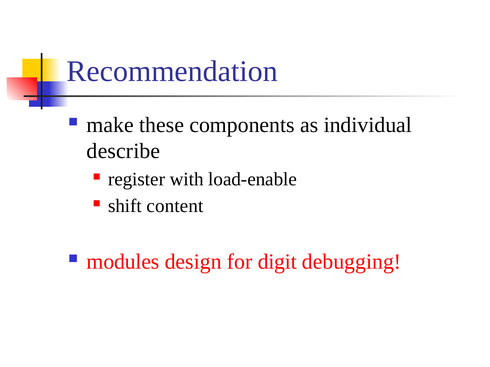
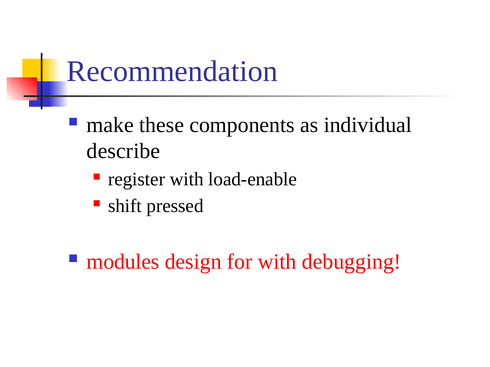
content: content -> pressed (175, 206)
for digit: digit -> with (277, 262)
